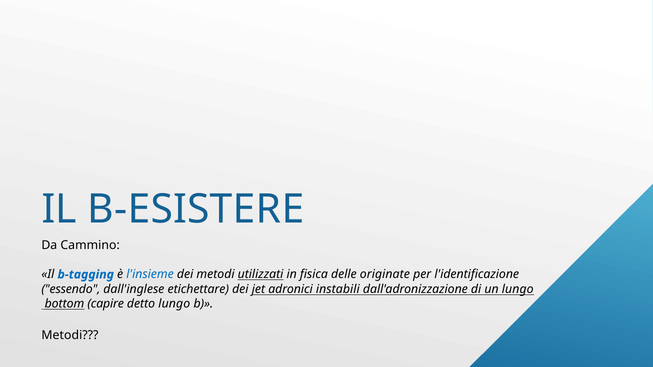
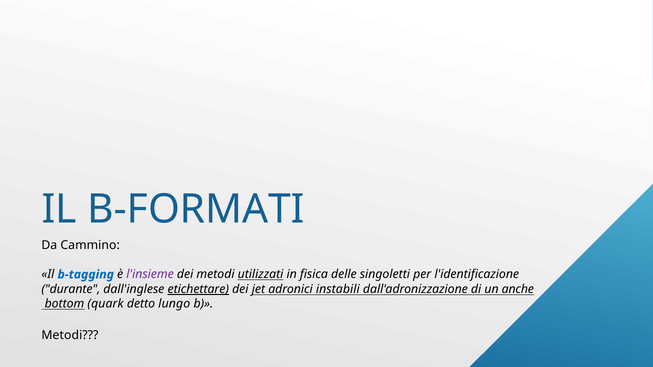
B-ESISTERE: B-ESISTERE -> B-FORMATI (196, 209)
l'insieme colour: blue -> purple (150, 275)
originate: originate -> singoletti (385, 275)
essendo: essendo -> durante (71, 289)
etichettare underline: none -> present (198, 289)
un lungo: lungo -> anche (518, 289)
capire: capire -> quark (106, 304)
